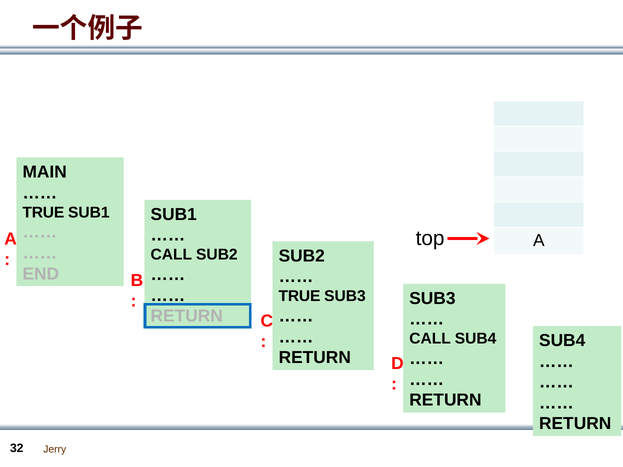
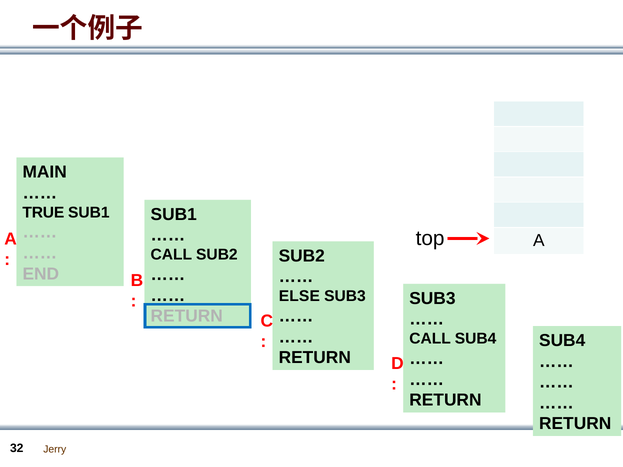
TRUE: TRUE -> ELSE (299, 296)
